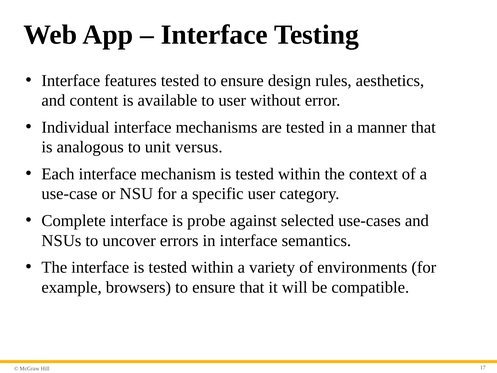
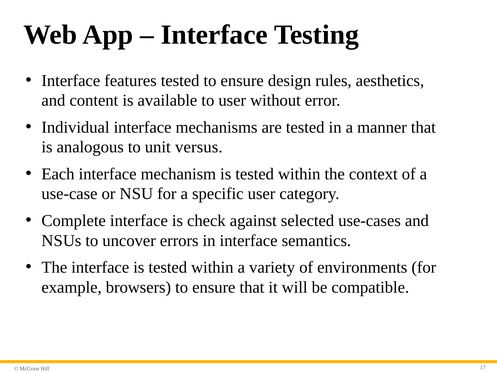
probe: probe -> check (206, 220)
